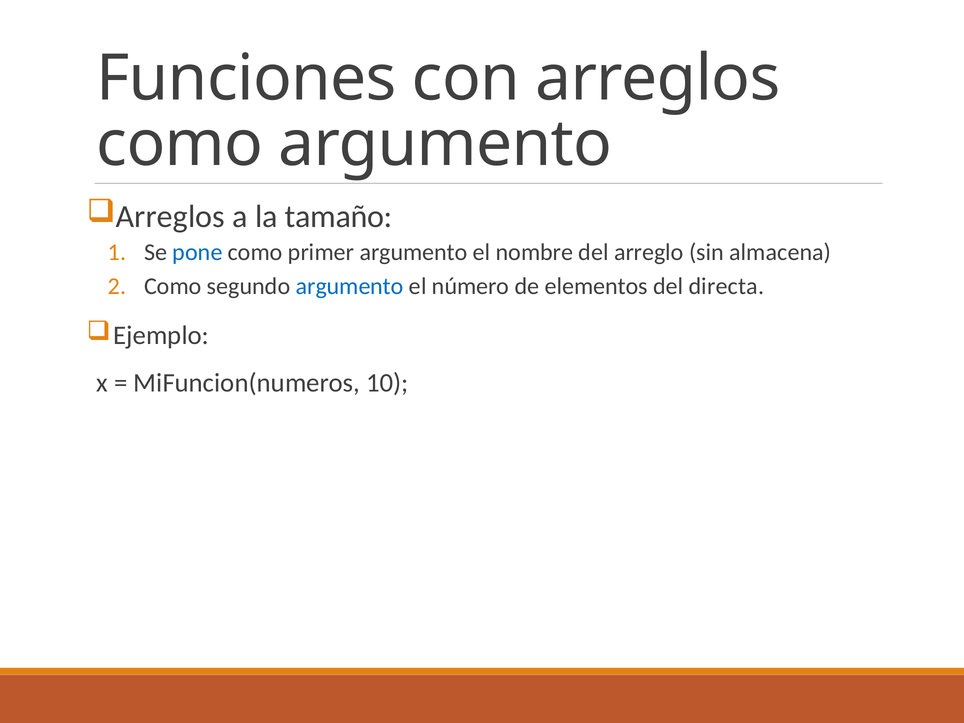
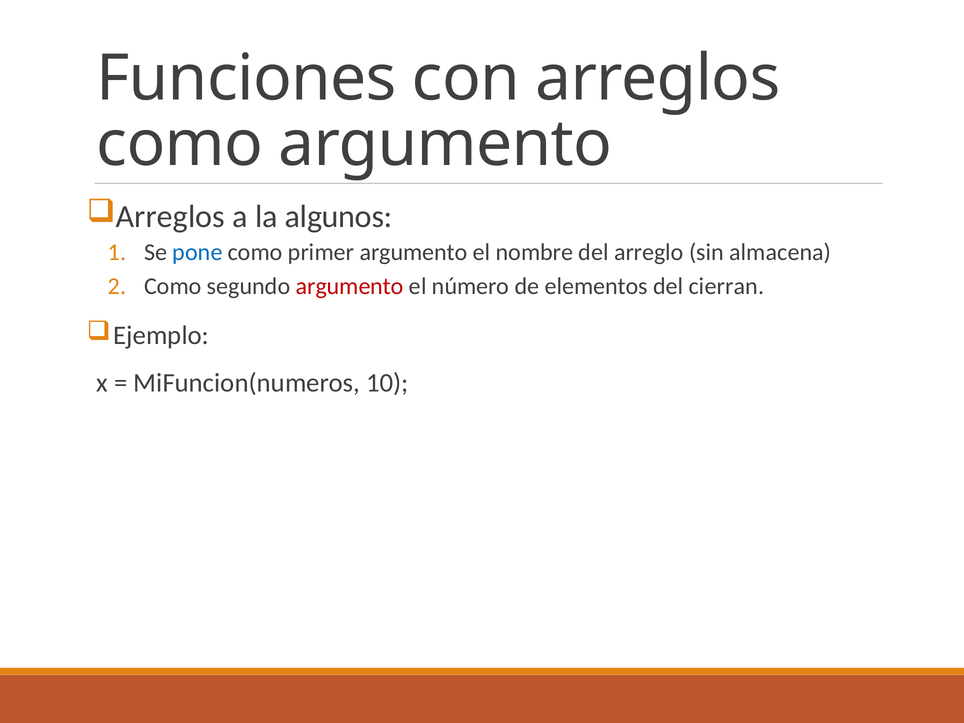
tamaño: tamaño -> algunos (339, 217)
argumento colour: blue -> red (350, 286)
directa: directa -> cierran (726, 286)
